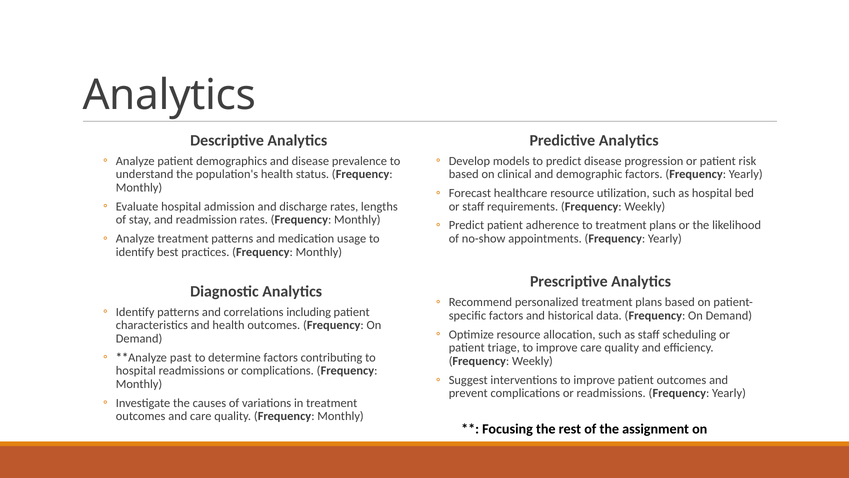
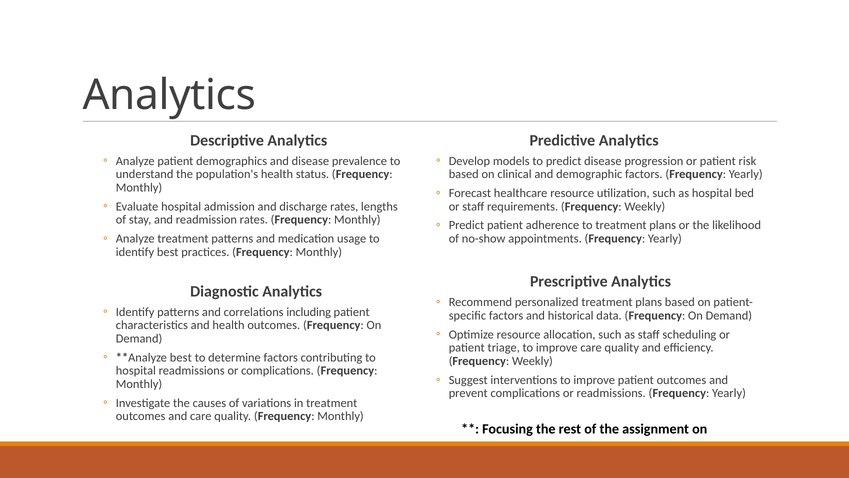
past: past -> best (181, 357)
